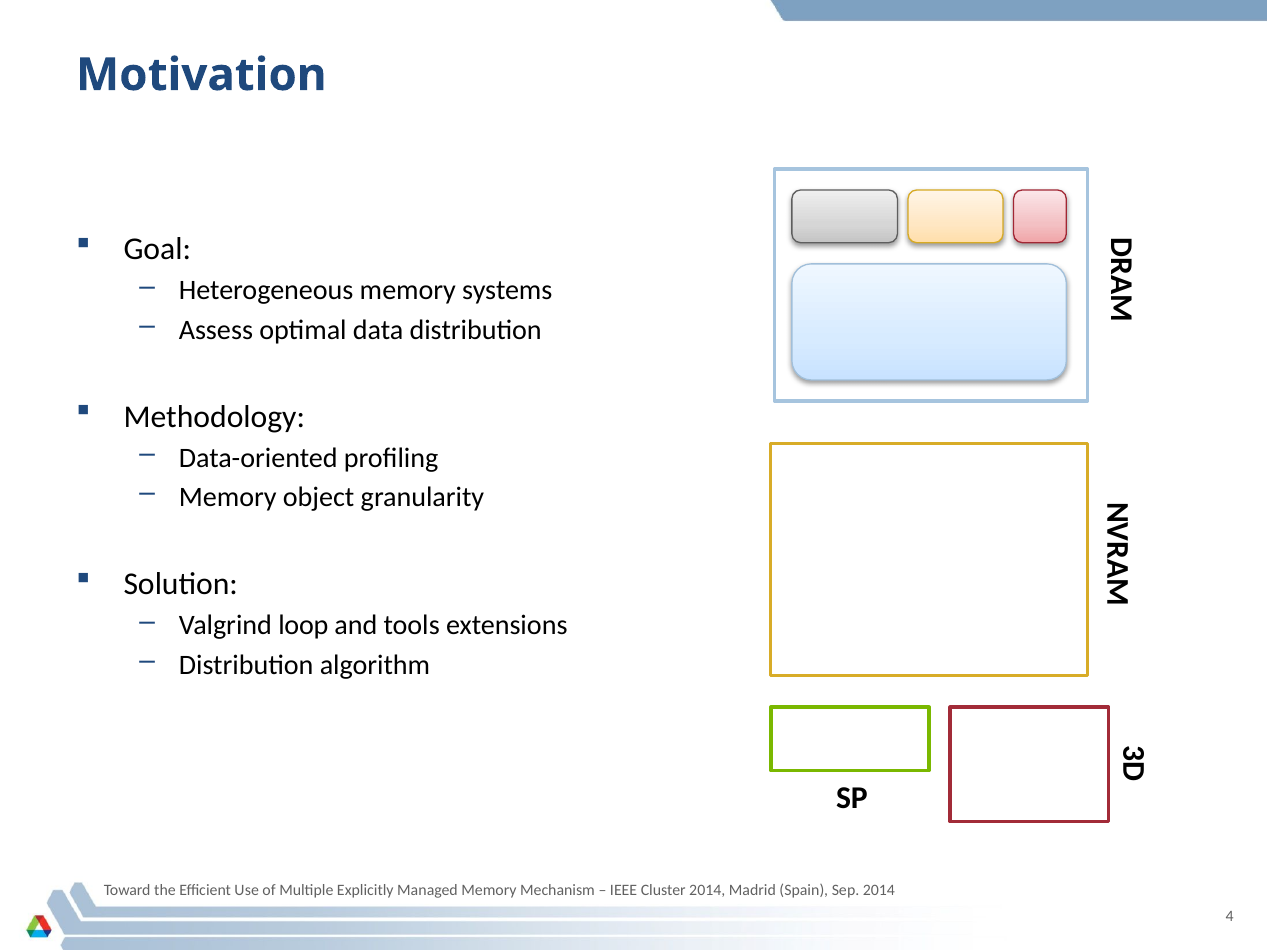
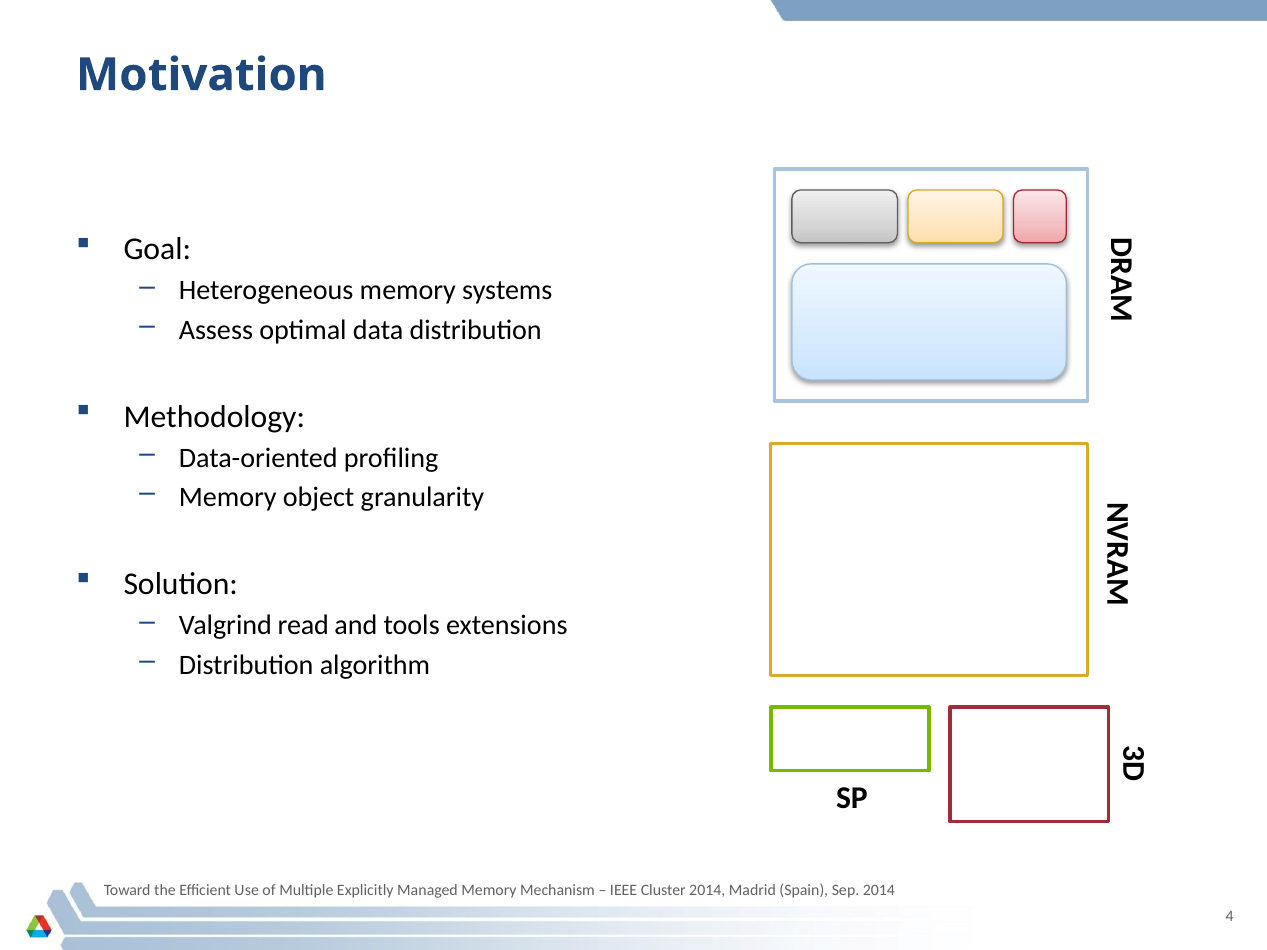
loop: loop -> read (303, 626)
